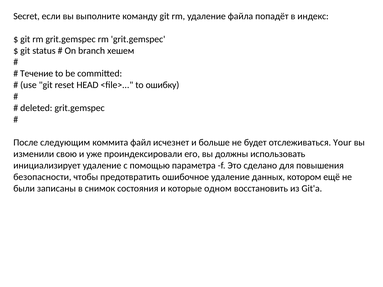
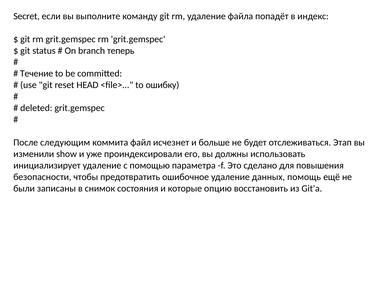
хешем: хешем -> теперь (121, 51)
Your: Your -> Этап (342, 143)
свою: свою -> show (67, 154)
котором: котором -> помощь (304, 177)
одном: одном -> опцию (218, 189)
